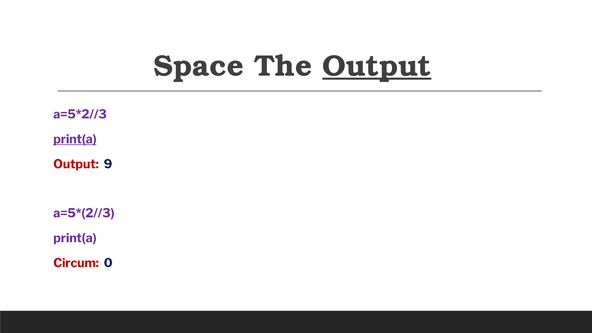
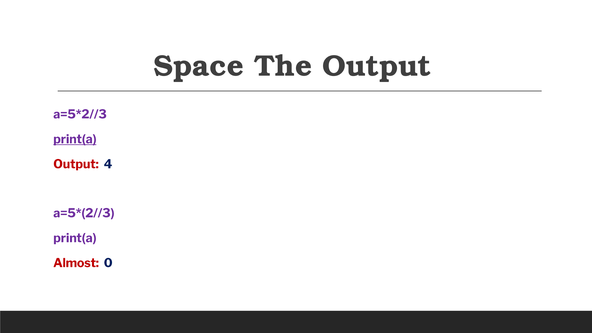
Output underline: present -> none (377, 66)
9: 9 -> 4 (108, 164)
Circum: Circum -> Almost (76, 263)
